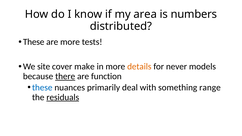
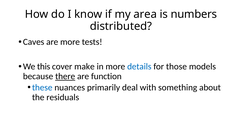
These: These -> Caves (34, 42)
site: site -> this (44, 67)
details colour: orange -> blue (139, 67)
never: never -> those (176, 67)
range: range -> about (210, 87)
residuals underline: present -> none (63, 97)
